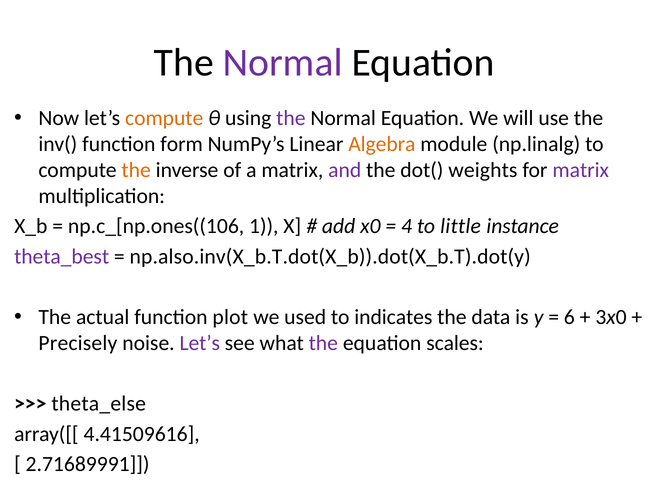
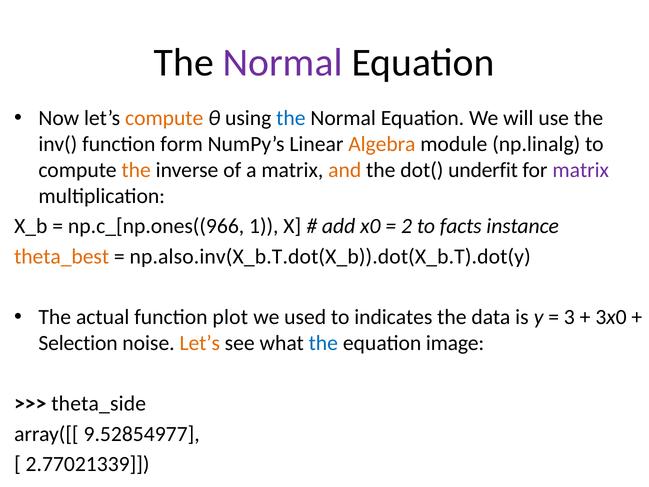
the colour: purple -> blue (291, 118)
and colour: purple -> orange (345, 170)
weights: weights -> underfit (483, 170)
np.c_[np.ones((106: np.c_[np.ones((106 -> np.c_[np.ones((966 (156, 226)
4: 4 -> 2 (407, 226)
little: little -> facts (461, 226)
theta_best colour: purple -> orange (62, 256)
6: 6 -> 3 (569, 317)
Precisely: Precisely -> Selection (78, 343)
Let’s colour: purple -> orange (200, 343)
the colour: purple -> blue (323, 343)
scales: scales -> image (455, 343)
theta_else: theta_else -> theta_side (99, 404)
4.41509616: 4.41509616 -> 9.52854977 (142, 434)
2.71689991: 2.71689991 -> 2.77021339 (88, 464)
